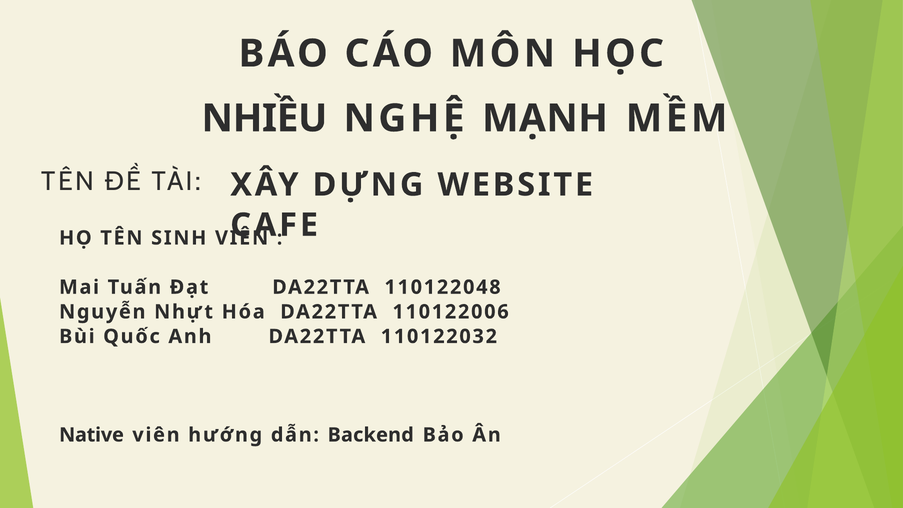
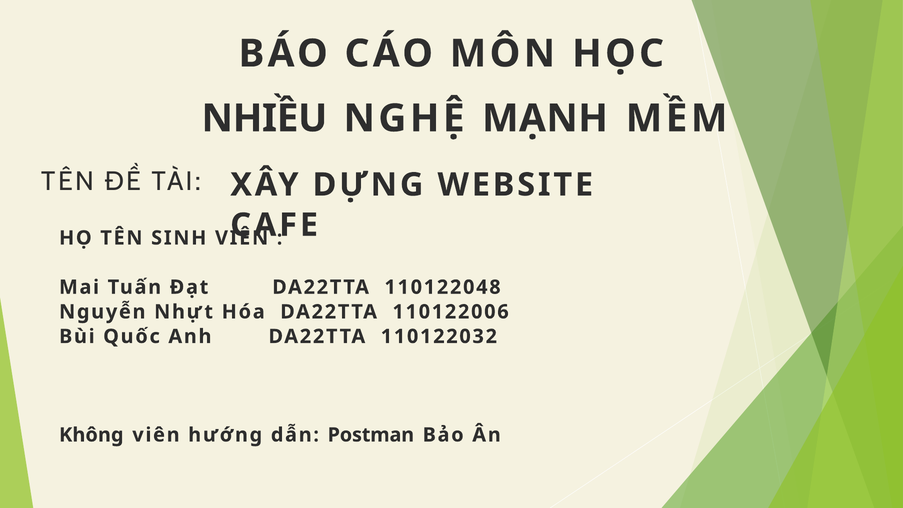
Native: Native -> Không (91, 435)
Backend: Backend -> Postman (371, 435)
